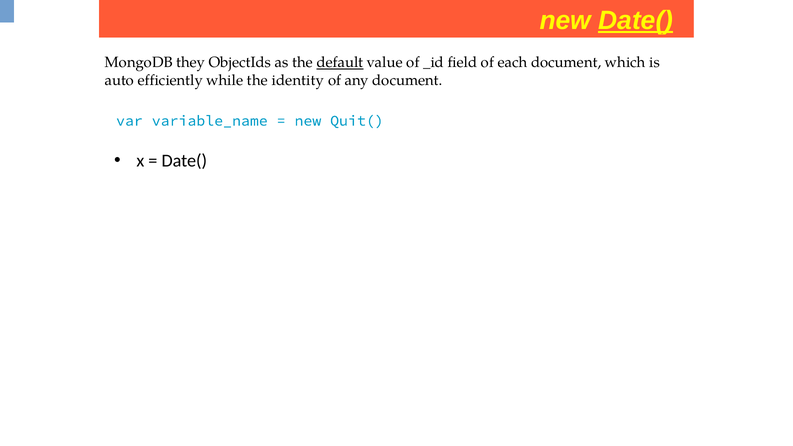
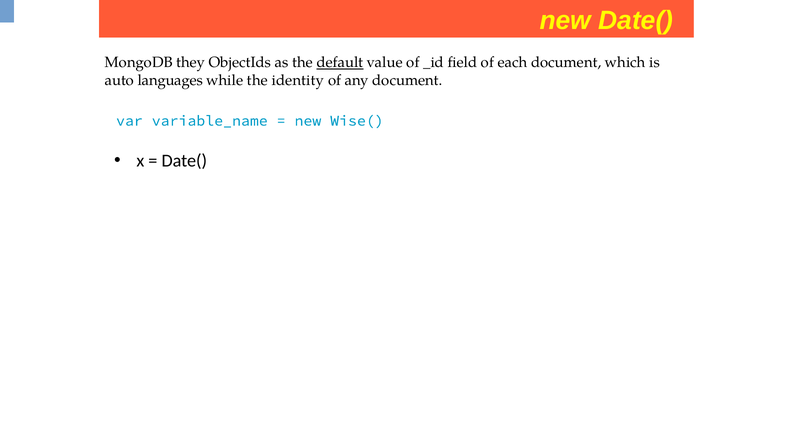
Date( underline: present -> none (636, 21)
efficiently: efficiently -> languages (170, 80)
Quit(: Quit( -> Wise( (357, 121)
